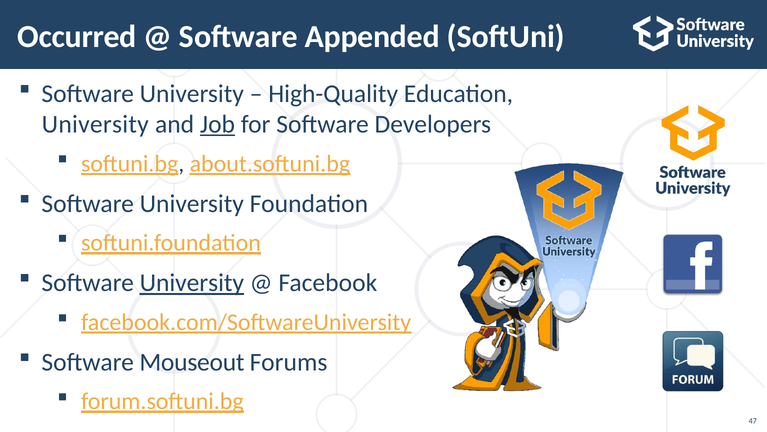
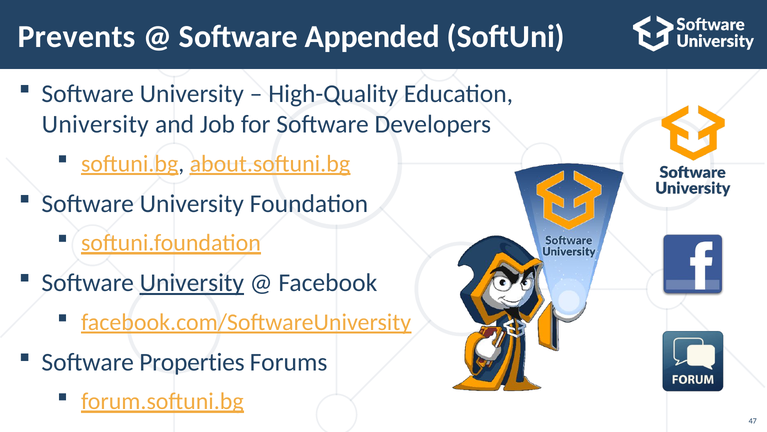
Occurred: Occurred -> Prevents (77, 37)
Job underline: present -> none (218, 124)
Mouseout: Mouseout -> Properties (192, 362)
